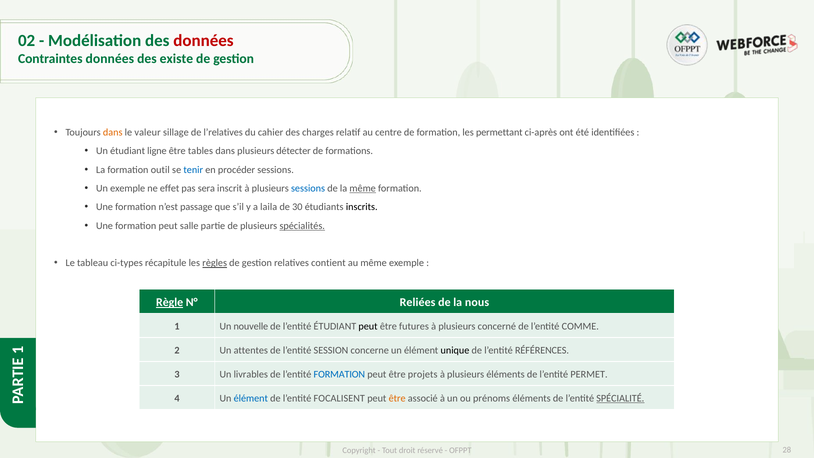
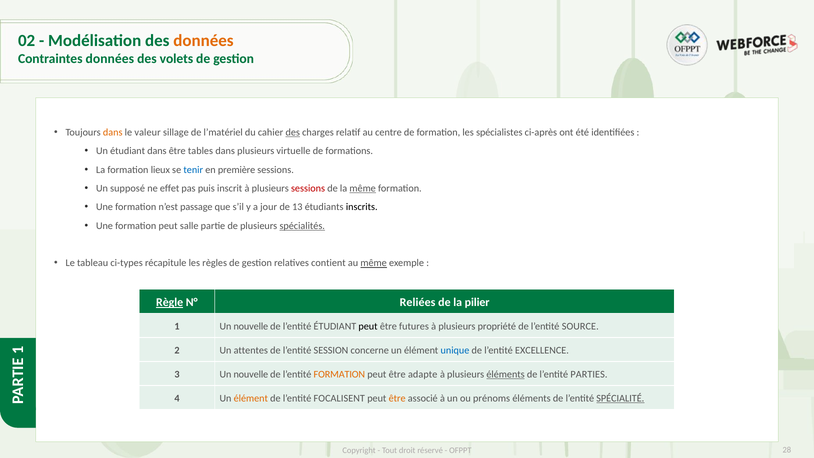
données colour: red -> orange (203, 40)
existe: existe -> volets (176, 59)
l’relatives: l’relatives -> l’matériel (223, 132)
des underline: none -> present (293, 132)
permettant: permettant -> spécialistes (499, 132)
étudiant ligne: ligne -> dans (157, 151)
détecter: détecter -> virtuelle (293, 151)
outil: outil -> lieux (160, 170)
procéder: procéder -> première (237, 170)
Un exemple: exemple -> supposé (128, 188)
sera: sera -> puis (206, 188)
sessions colour: blue -> red (308, 188)
laila: laila -> jour (269, 207)
30: 30 -> 13 (297, 207)
règles underline: present -> none (215, 263)
même underline: none -> present (374, 263)
nous: nous -> pilier (477, 302)
concerné: concerné -> propriété (497, 326)
COMME: COMME -> SOURCE (580, 326)
unique colour: black -> blue (455, 350)
RÉFÉRENCES: RÉFÉRENCES -> EXCELLENCE (542, 350)
3 Un livrables: livrables -> nouvelle (251, 374)
FORMATION colour: blue -> orange (339, 374)
projets: projets -> adapte (423, 374)
éléments underline: none -> present (506, 374)
PERMET: PERMET -> PARTIES (589, 374)
élément colour: blue -> orange (251, 398)
